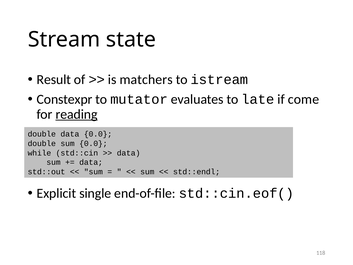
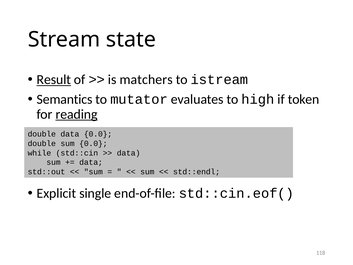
Result underline: none -> present (54, 80)
Constexpr: Constexpr -> Semantics (65, 99)
late: late -> high (258, 99)
come: come -> token (304, 99)
